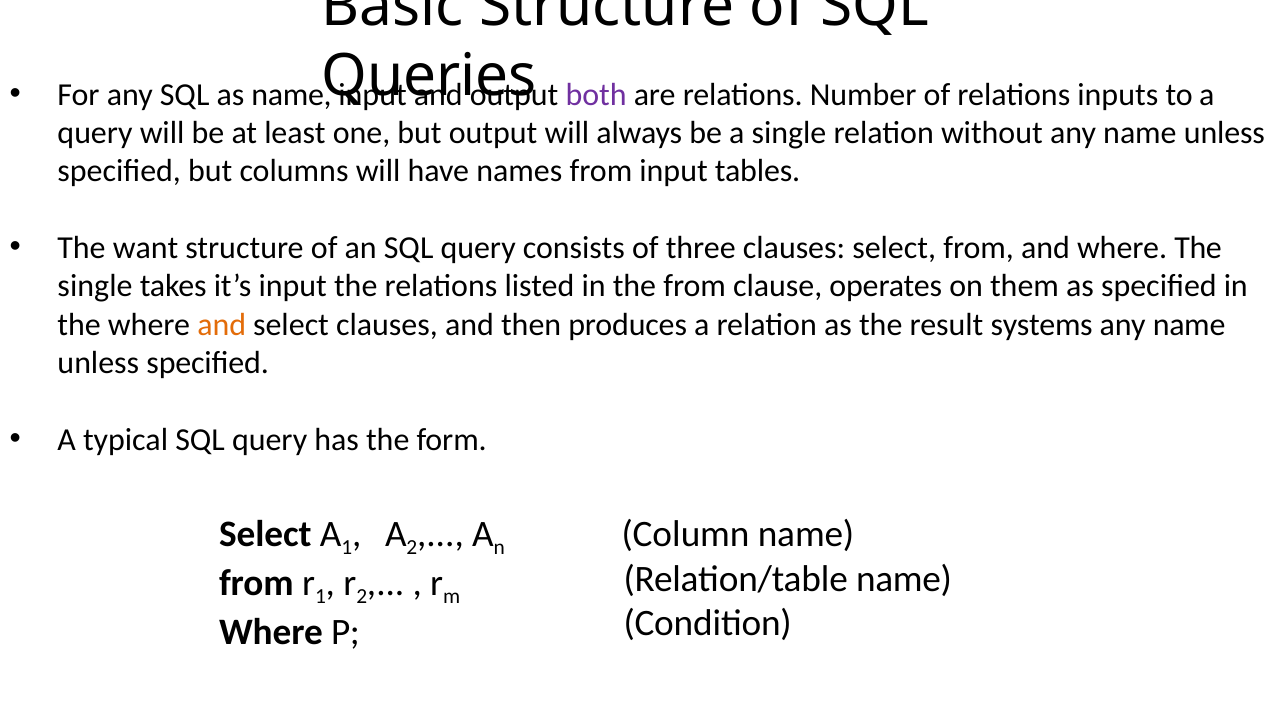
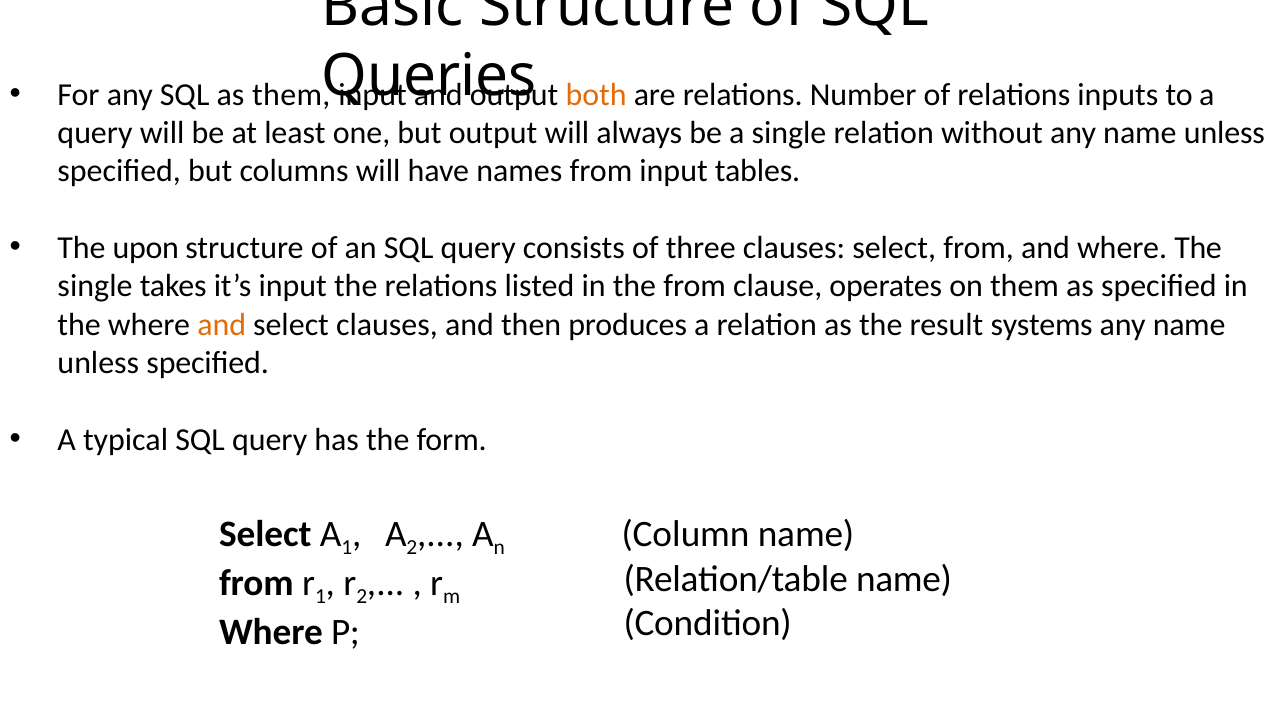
as name: name -> them (291, 94)
both colour: purple -> orange (596, 94)
want: want -> upon (146, 248)
